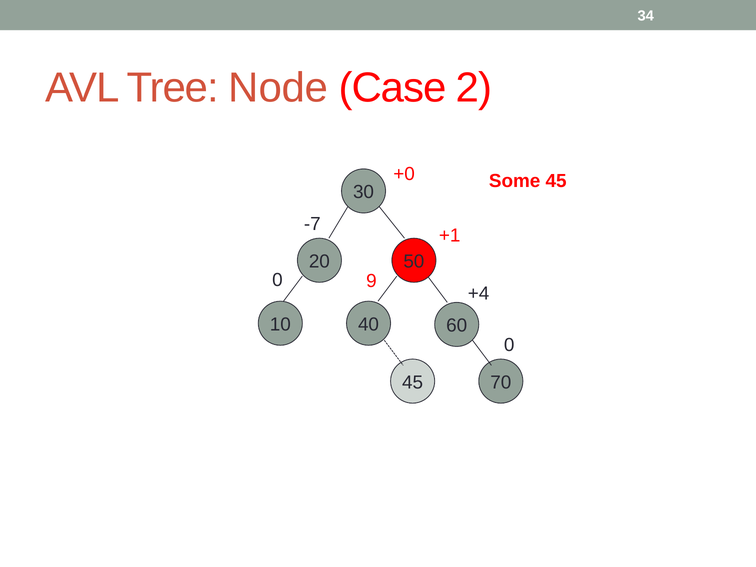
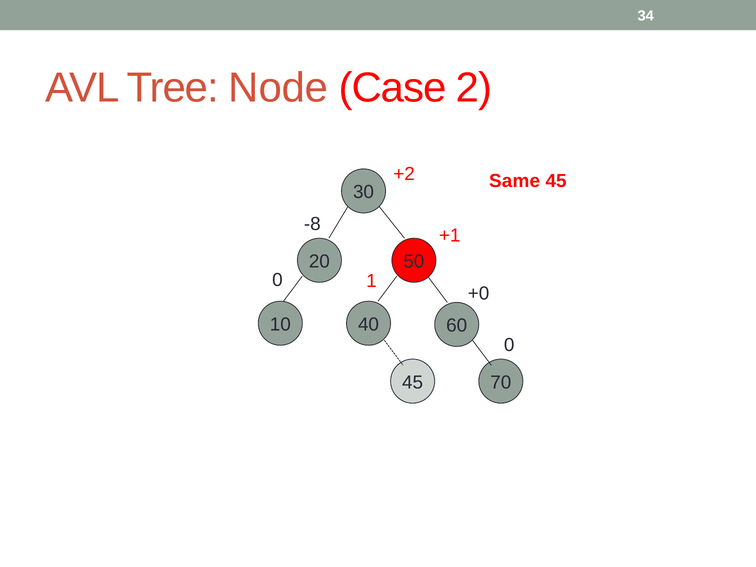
+0: +0 -> +2 (404, 174)
Some: Some -> Same (515, 181)
-7: -7 -> -8 (312, 224)
9: 9 -> 1 (371, 281)
+4: +4 -> +0 (479, 294)
